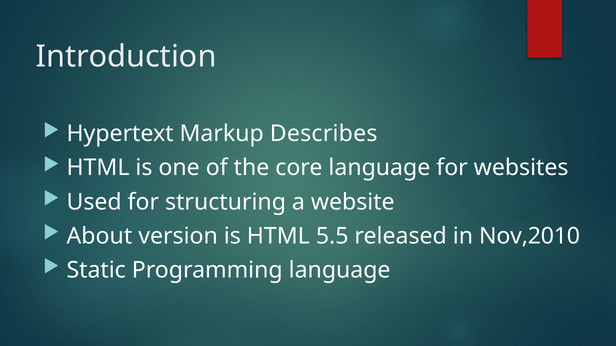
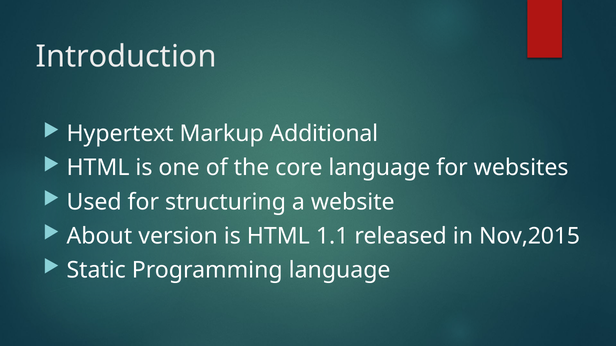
Describes: Describes -> Additional (324, 134)
5.5: 5.5 -> 1.1 (332, 236)
Nov,2010: Nov,2010 -> Nov,2015 (530, 236)
